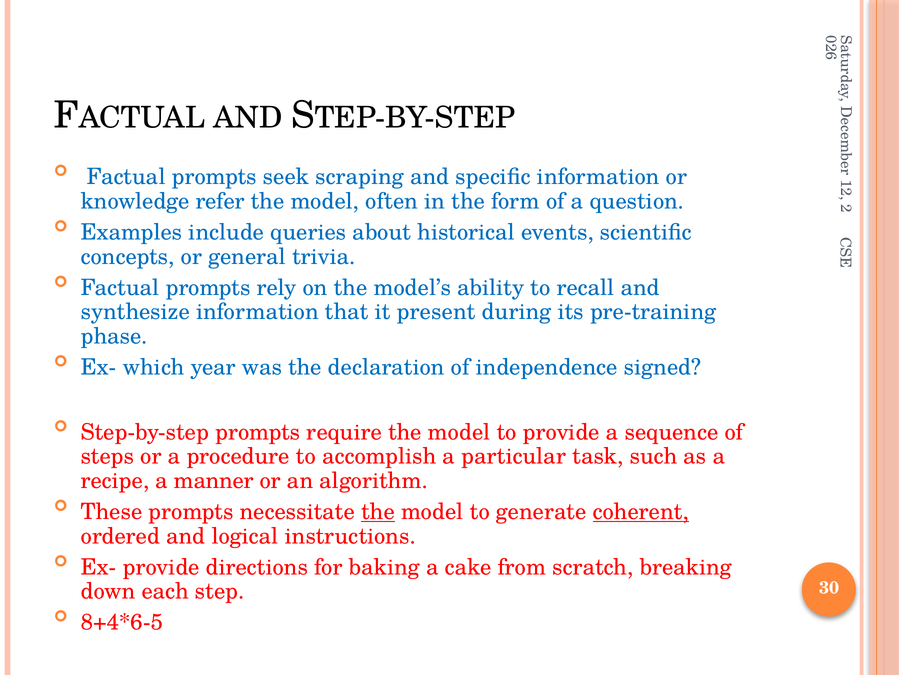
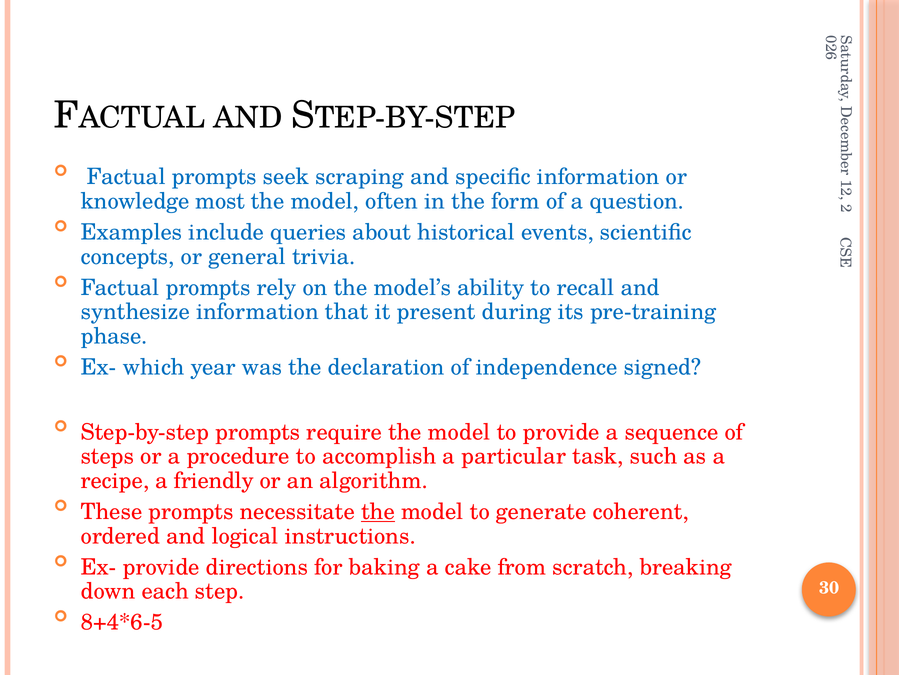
refer: refer -> most (220, 201)
manner: manner -> friendly (214, 480)
coherent underline: present -> none (641, 511)
